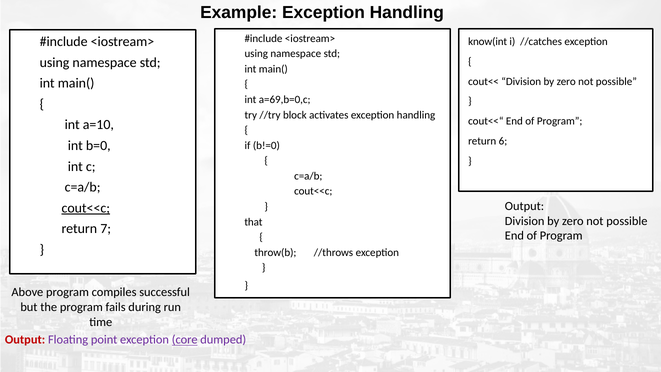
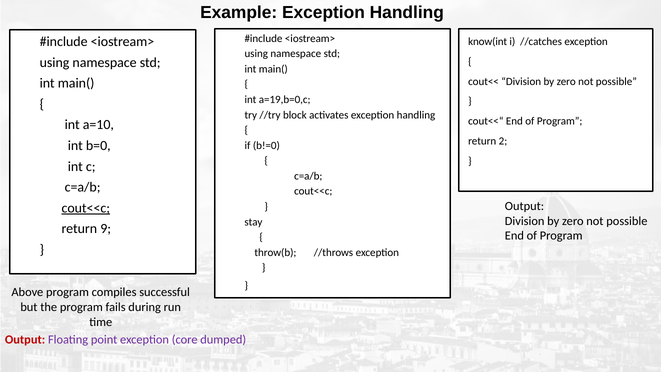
a=69,b=0,c: a=69,b=0,c -> a=19,b=0,c (285, 100)
6: 6 -> 2 (503, 141)
that: that -> stay (253, 222)
7: 7 -> 9 (106, 229)
core underline: present -> none (185, 340)
